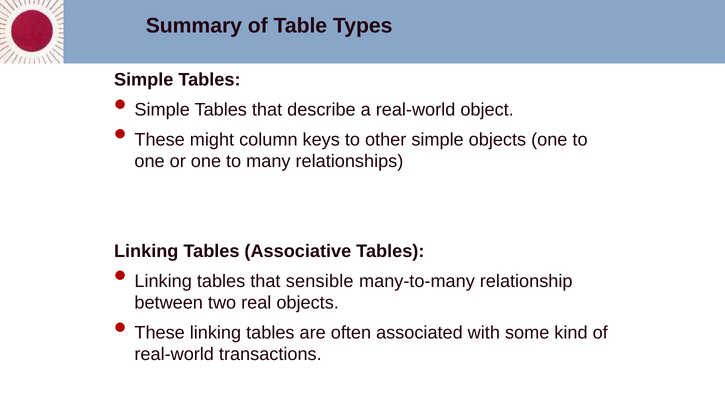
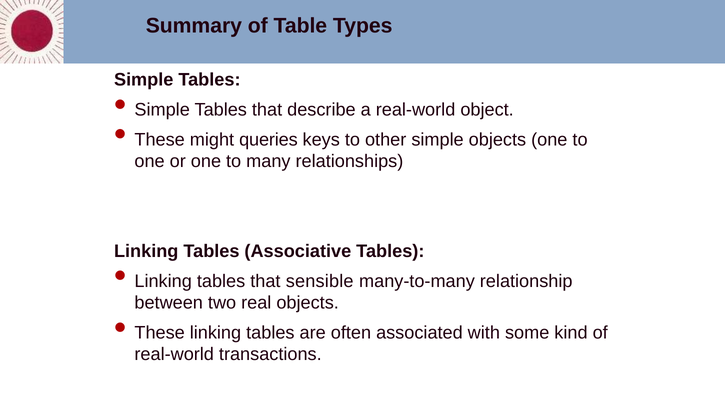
column: column -> queries (268, 140)
